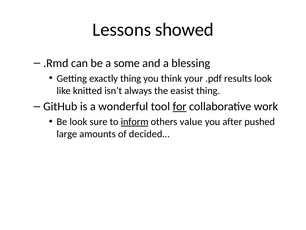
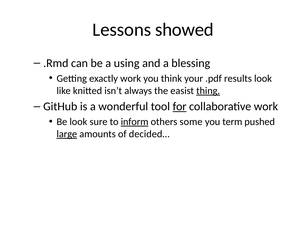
some: some -> using (127, 63)
exactly thing: thing -> work (131, 78)
thing underline: none -> present (208, 90)
value: value -> some (191, 121)
after: after -> term (232, 121)
large underline: none -> present (67, 134)
